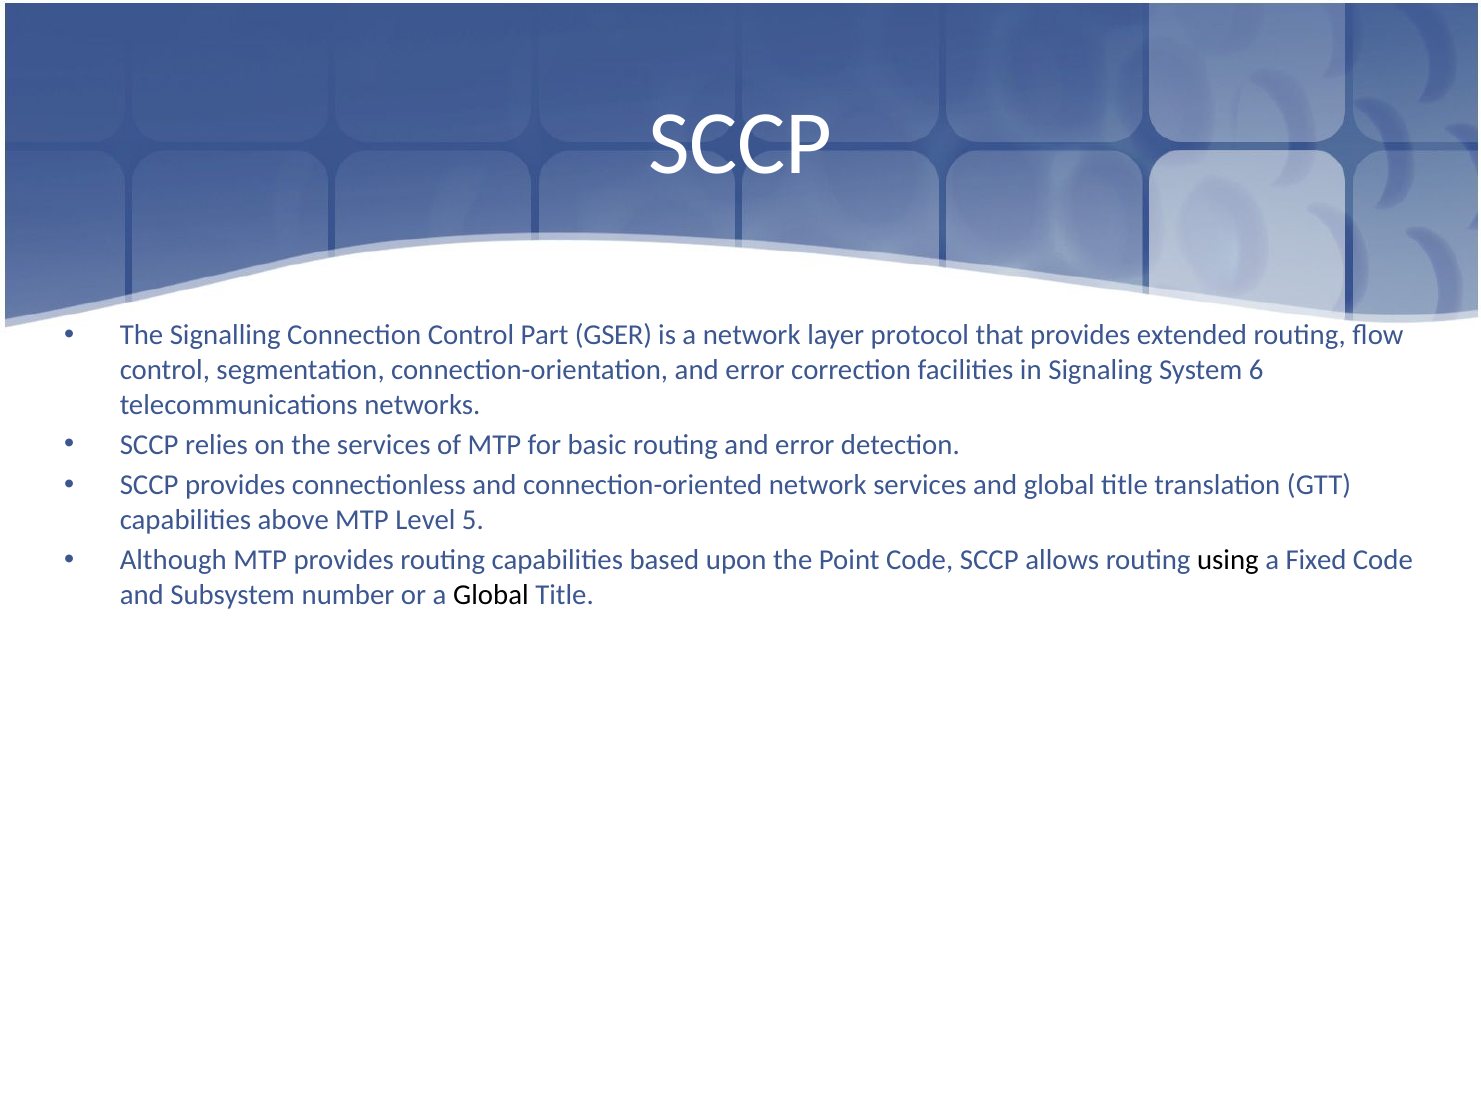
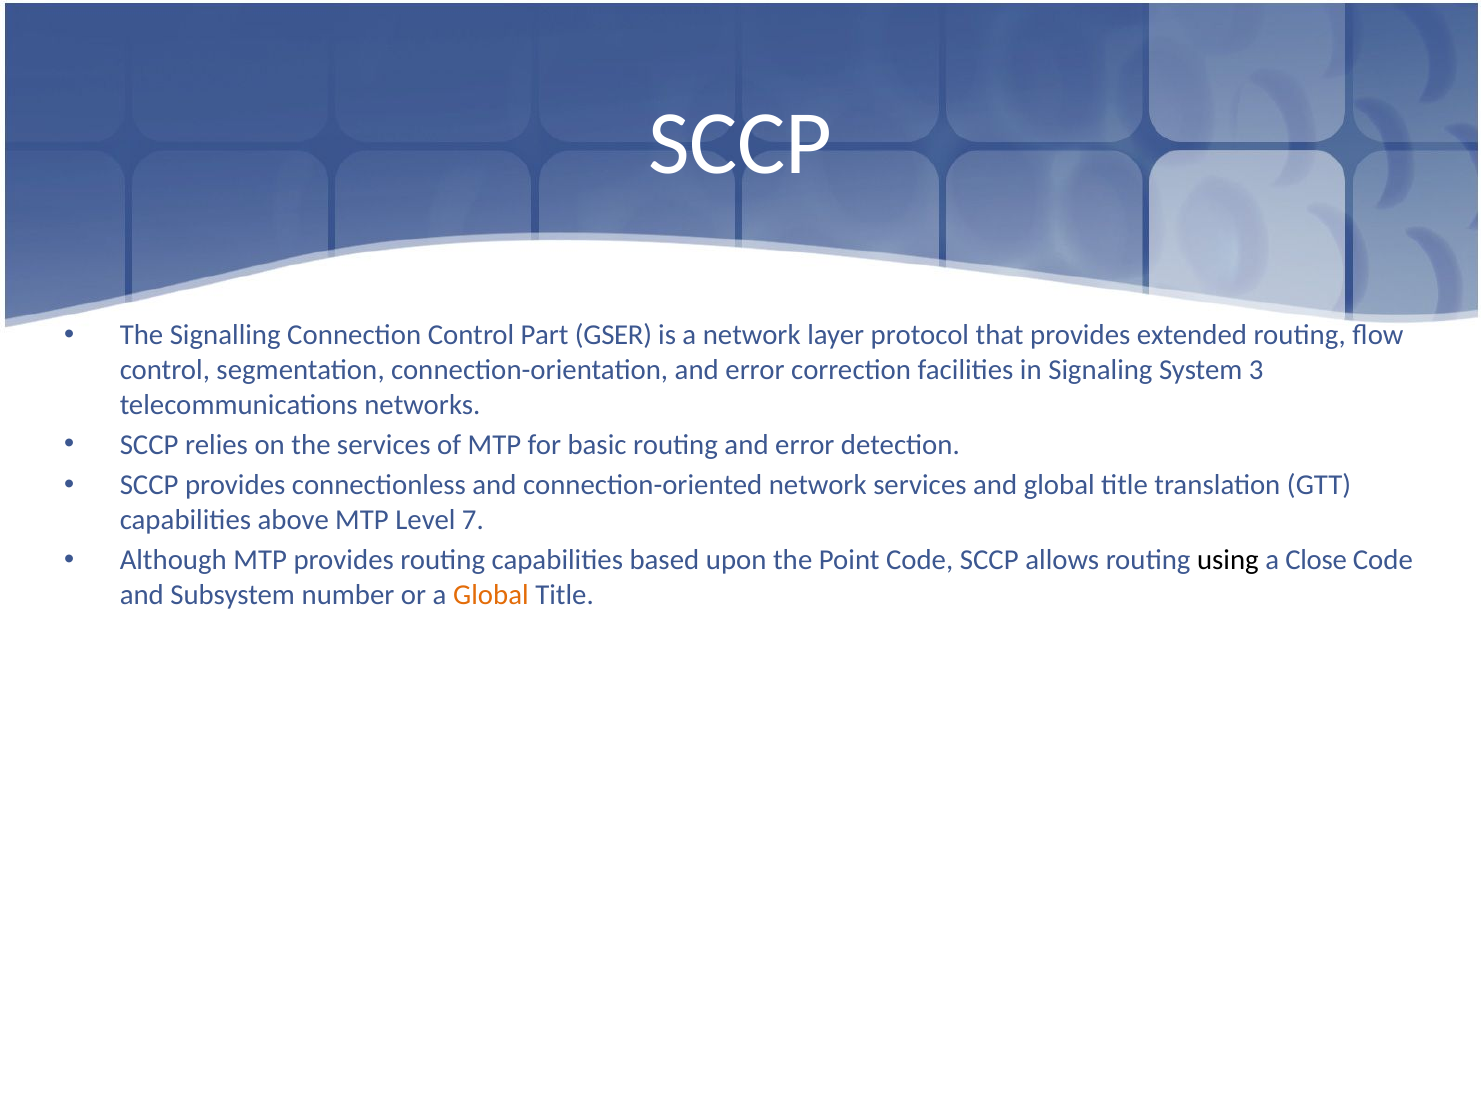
6: 6 -> 3 (1256, 370)
5: 5 -> 7 (473, 520)
Fixed: Fixed -> Close (1316, 560)
Global colour: black -> orange (491, 595)
